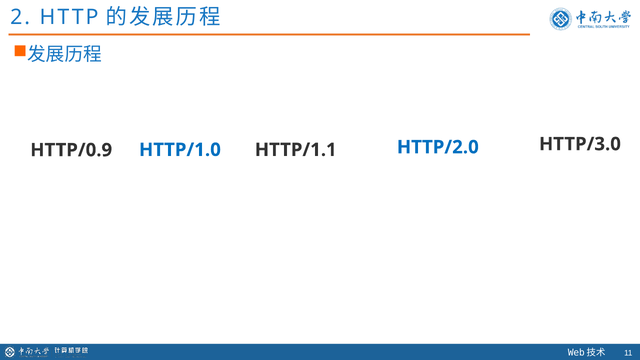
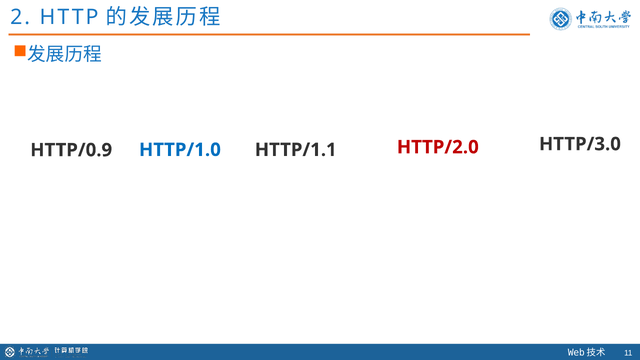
HTTP/2.0 colour: blue -> red (438, 147)
